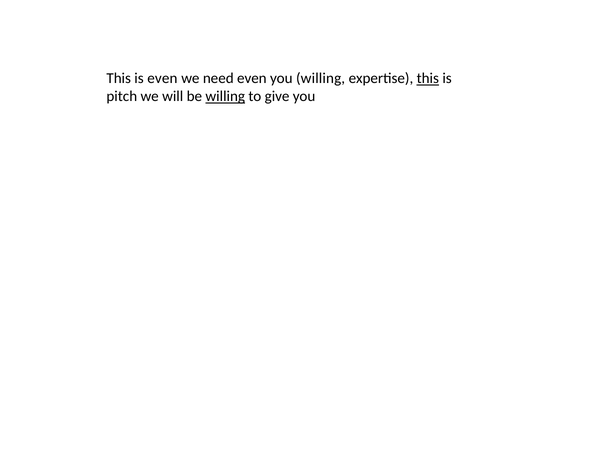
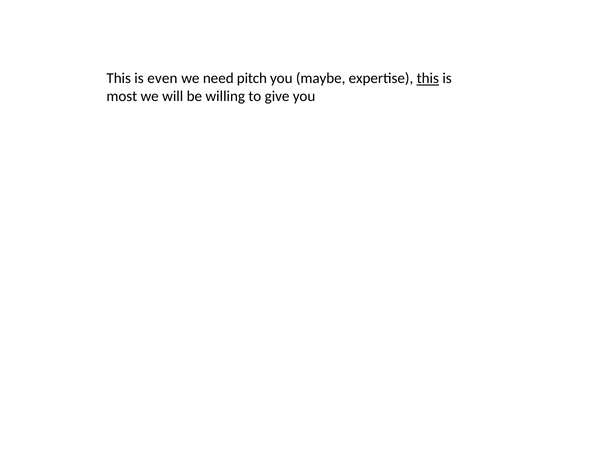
need even: even -> pitch (252, 78)
you willing: willing -> maybe (321, 78)
pitch: pitch -> most (122, 96)
willing underline: present -> none (225, 96)
